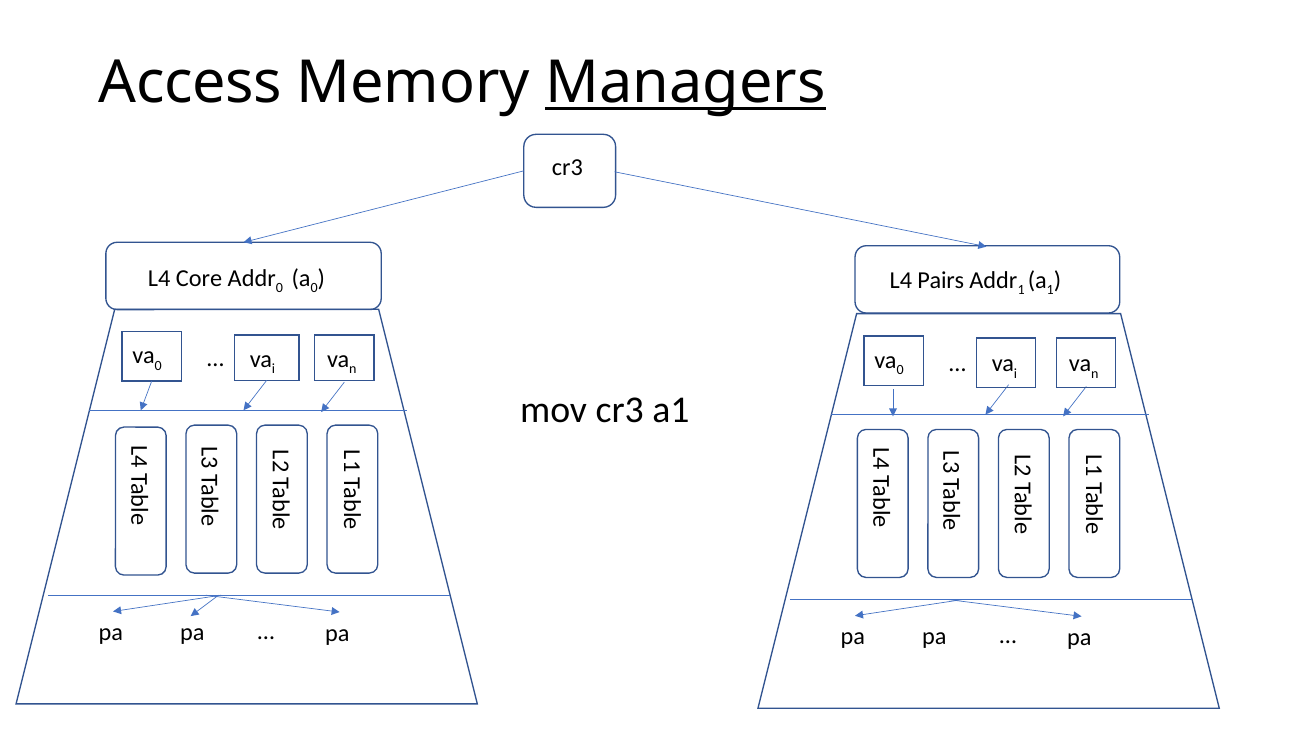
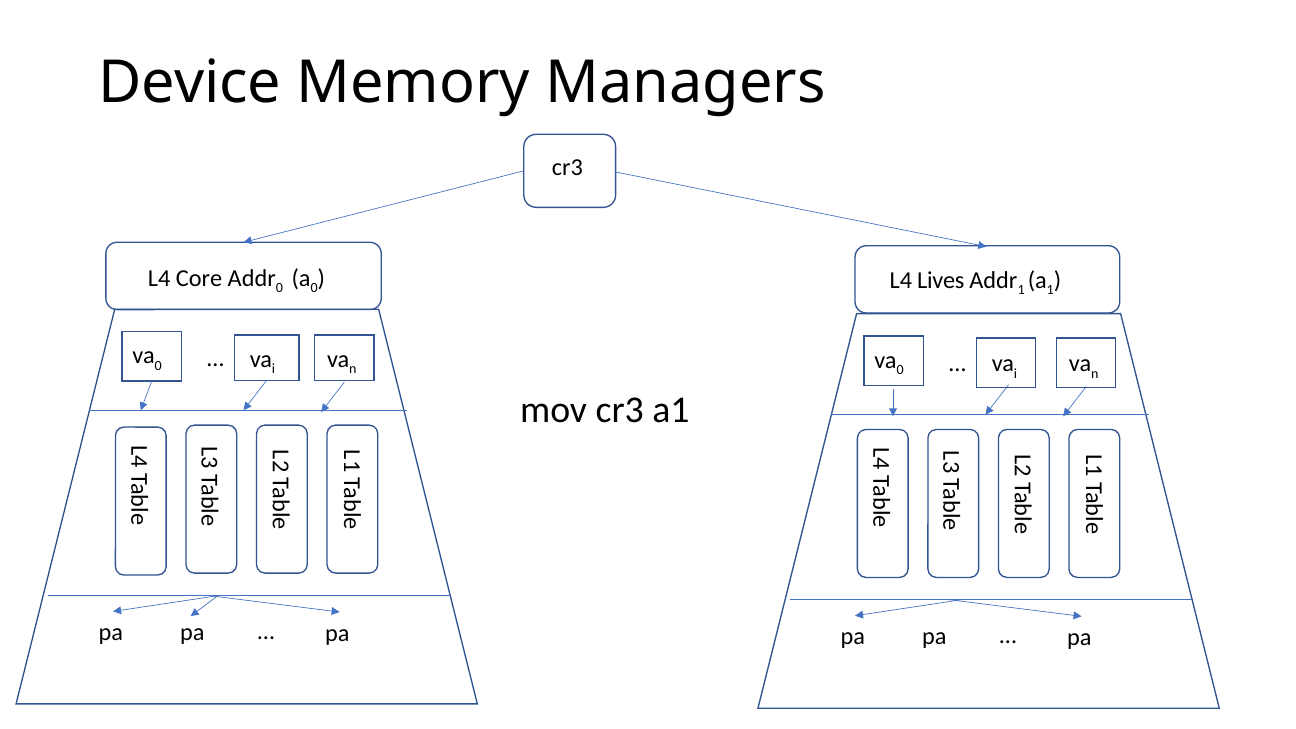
Access: Access -> Device (190, 83)
Managers underline: present -> none (685, 83)
Pairs: Pairs -> Lives (941, 281)
